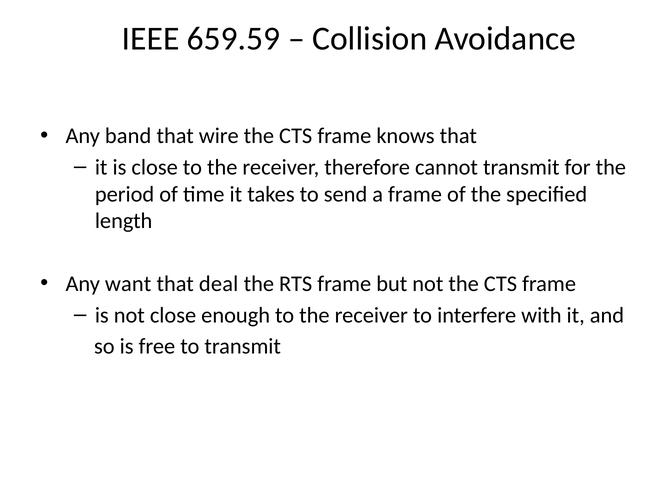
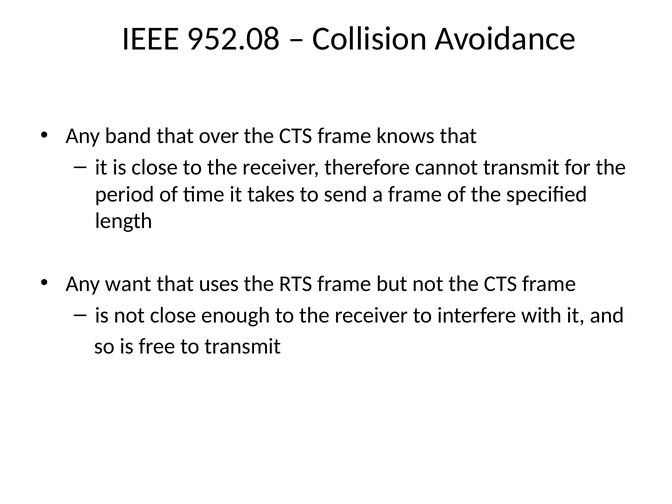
659.59: 659.59 -> 952.08 (234, 39)
wire: wire -> over (219, 136)
deal: deal -> uses (219, 284)
